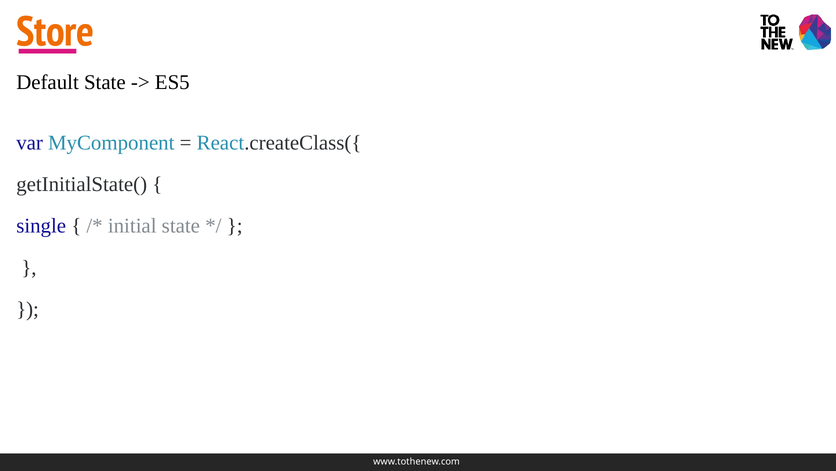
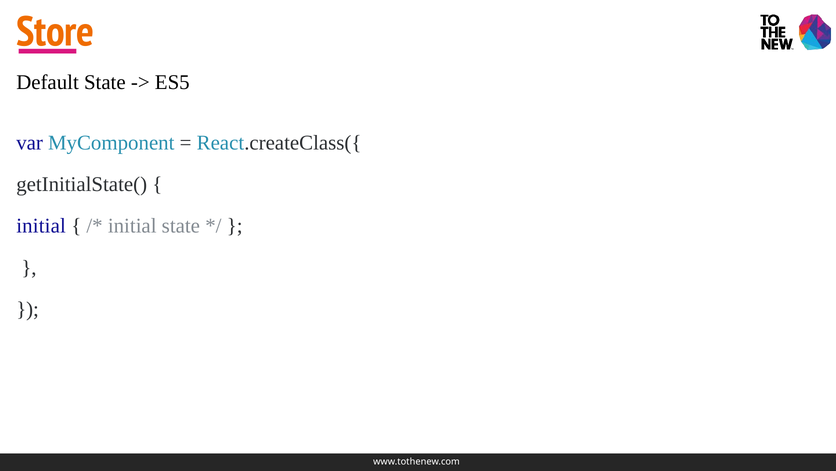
single: single -> initial (41, 226)
